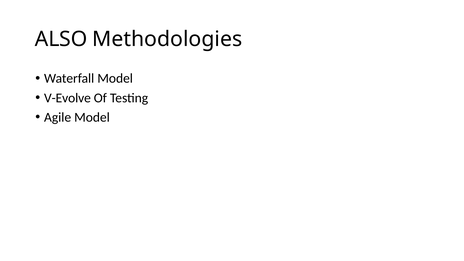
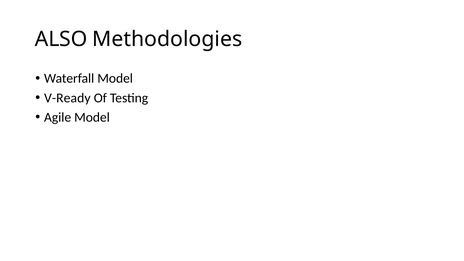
V-Evolve: V-Evolve -> V-Ready (67, 98)
